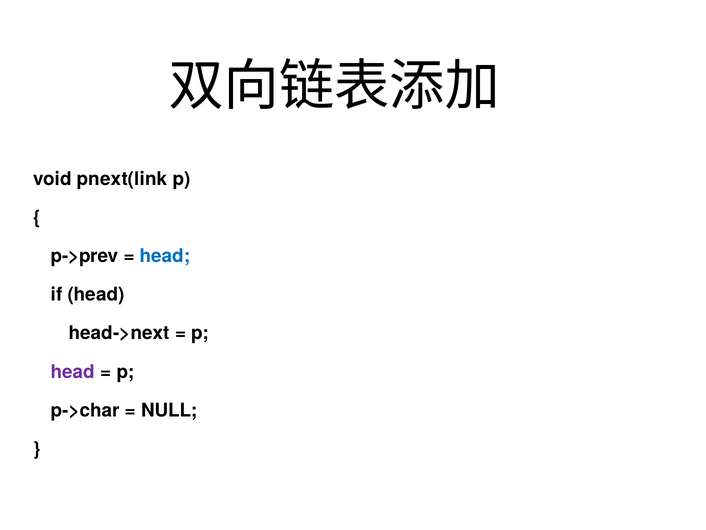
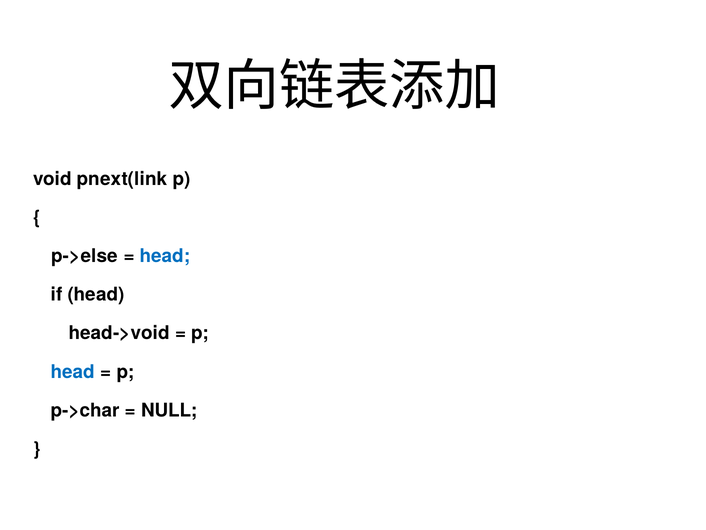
p->prev: p->prev -> p->else (84, 256)
head->next: head->next -> head->void (119, 333)
head colour: purple -> blue (73, 371)
